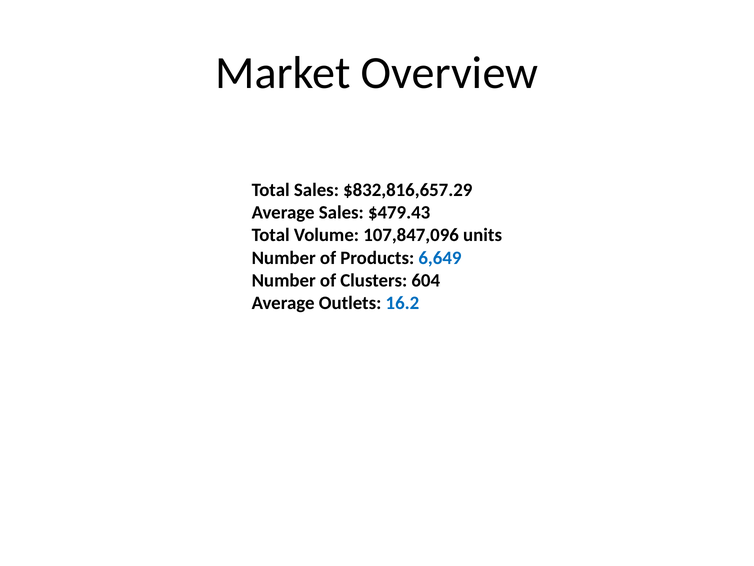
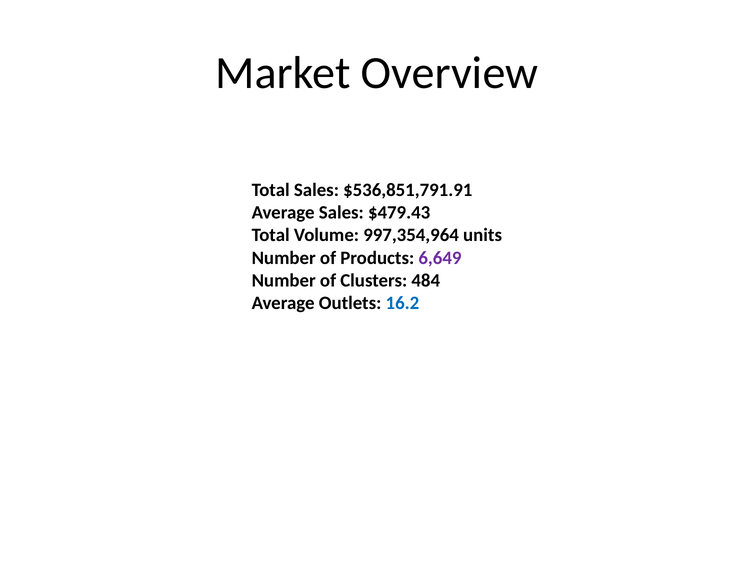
$832,816,657.29: $832,816,657.29 -> $536,851,791.91 (408, 190)
107,847,096: 107,847,096 -> 997,354,964 (411, 235)
6,649 colour: blue -> purple (440, 258)
604: 604 -> 484 (426, 280)
